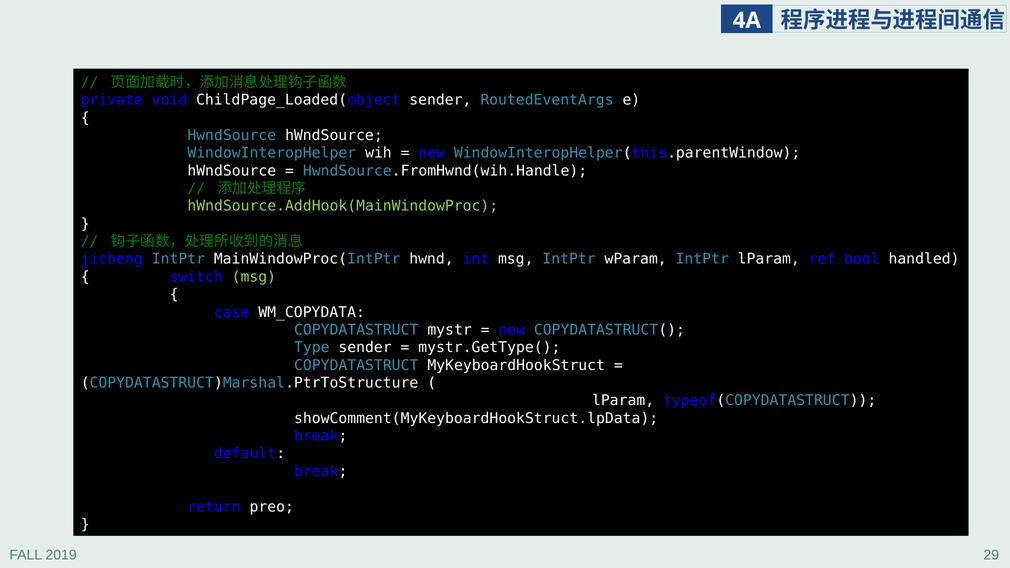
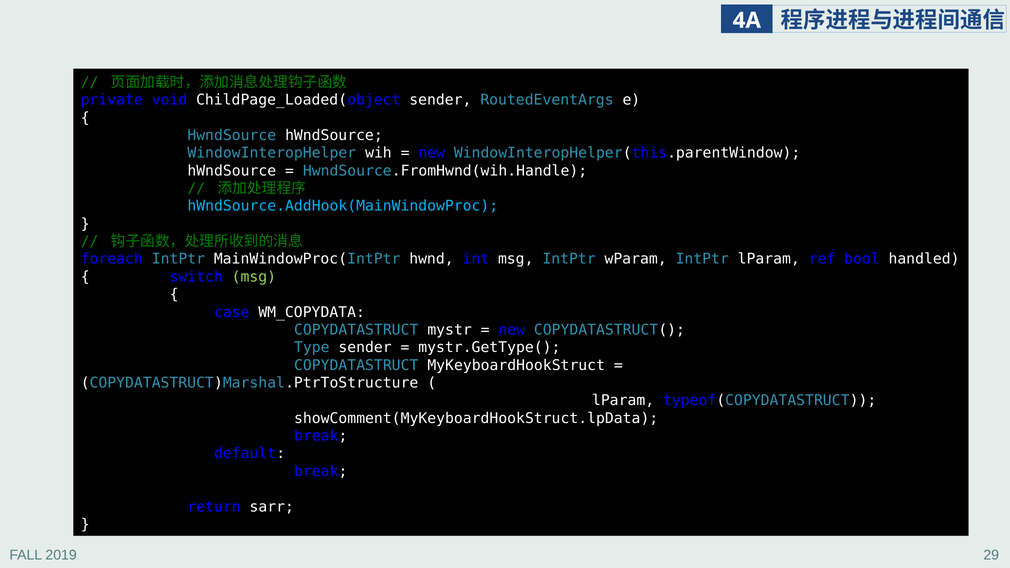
hWndSource.AddHook(MainWindowProc colour: light green -> light blue (343, 206)
jicheng: jicheng -> foreach (112, 259)
preo: preo -> sarr (272, 507)
